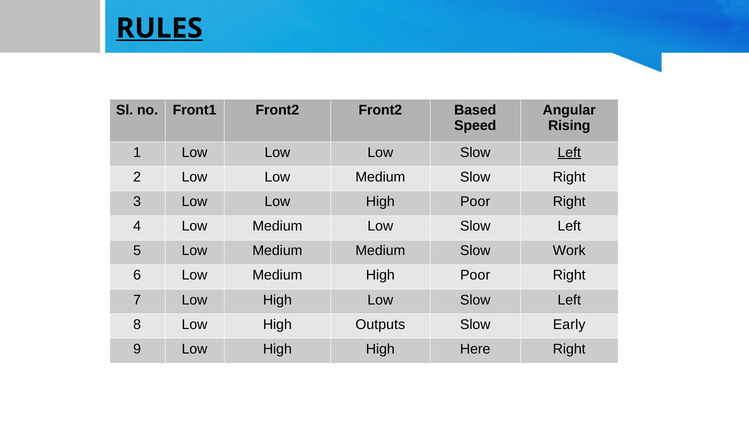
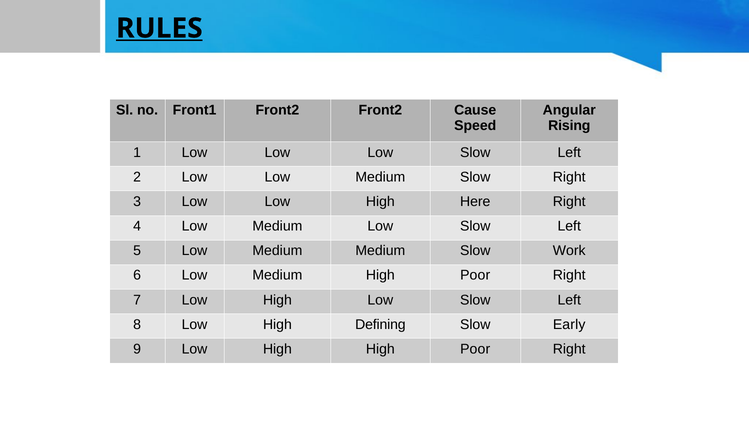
Based: Based -> Cause (475, 110)
Left underline: present -> none (569, 153)
Low High Poor: Poor -> Here (475, 202)
Outputs: Outputs -> Defining (380, 325)
High High Here: Here -> Poor (475, 349)
